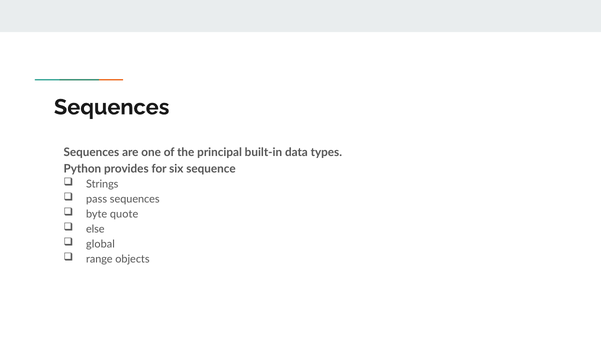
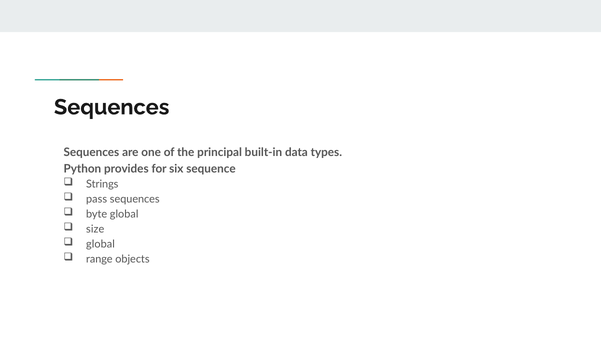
byte quote: quote -> global (124, 214)
else: else -> size (95, 229)
